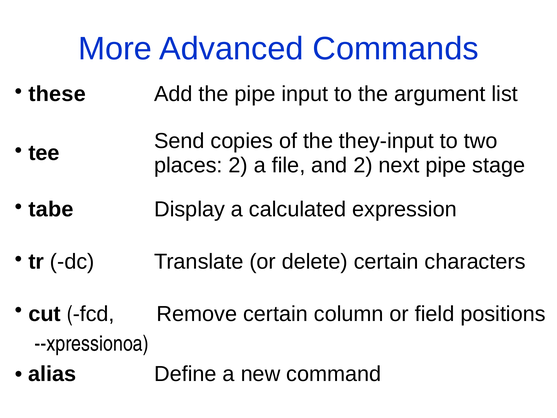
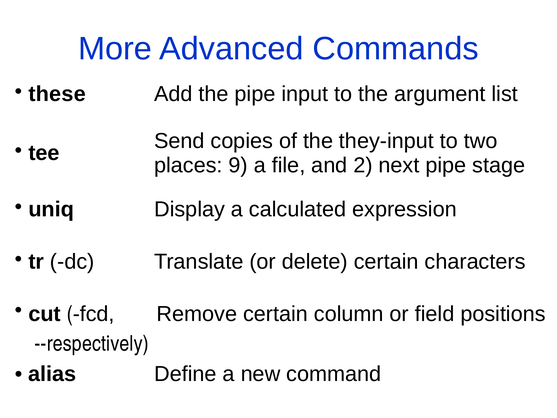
places 2: 2 -> 9 (238, 165)
tabe: tabe -> uniq (51, 209)
--xpressionoa: --xpressionoa -> --respectively (92, 344)
